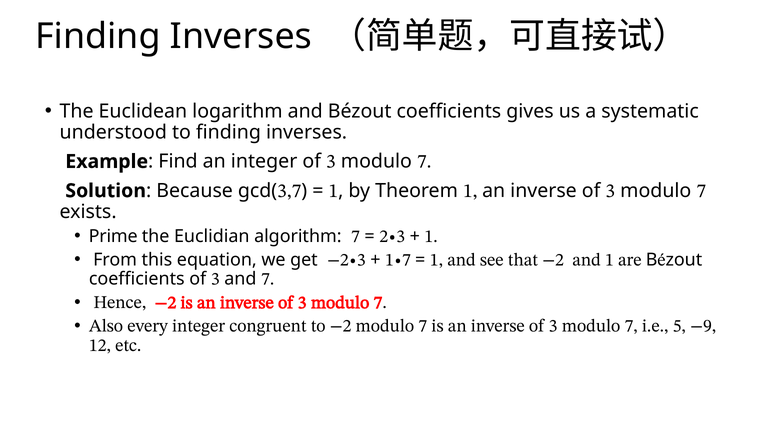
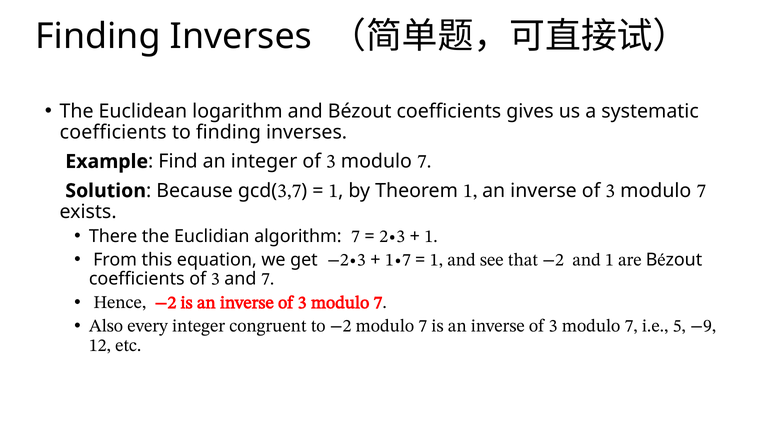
understood: understood -> coefficients (113, 132)
Prime: Prime -> There (113, 236)
